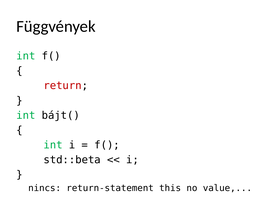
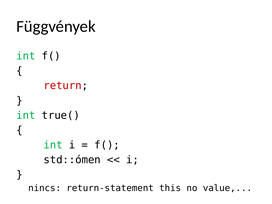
bájt(: bájt( -> true( (61, 115)
std::beta: std::beta -> std::ómen (72, 160)
